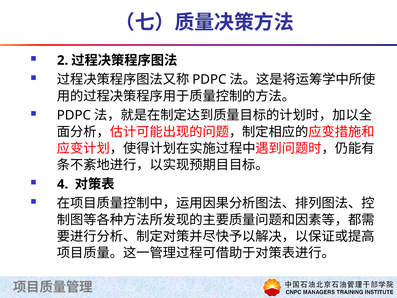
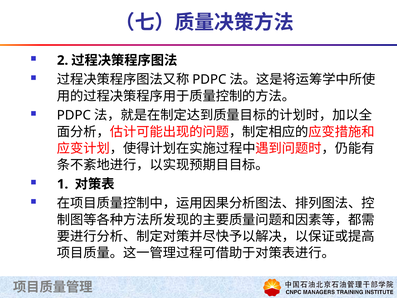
4: 4 -> 1 (63, 184)
